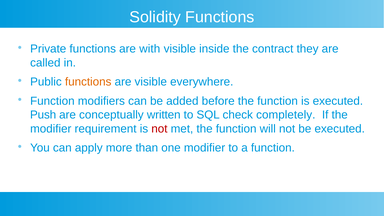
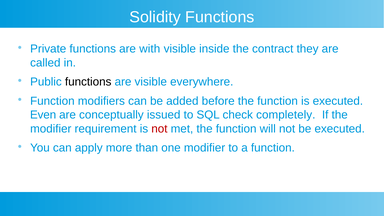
functions colour: orange -> black (88, 82)
Push: Push -> Even (43, 115)
written: written -> issued (164, 115)
